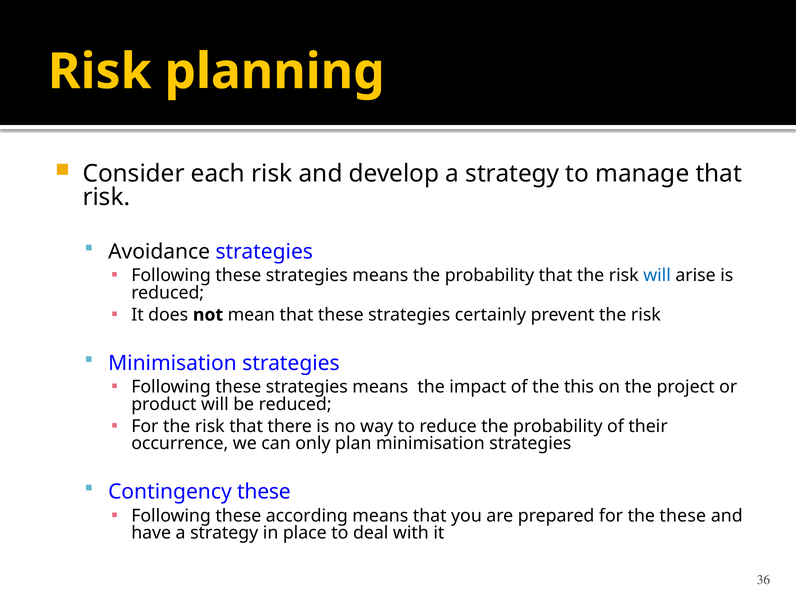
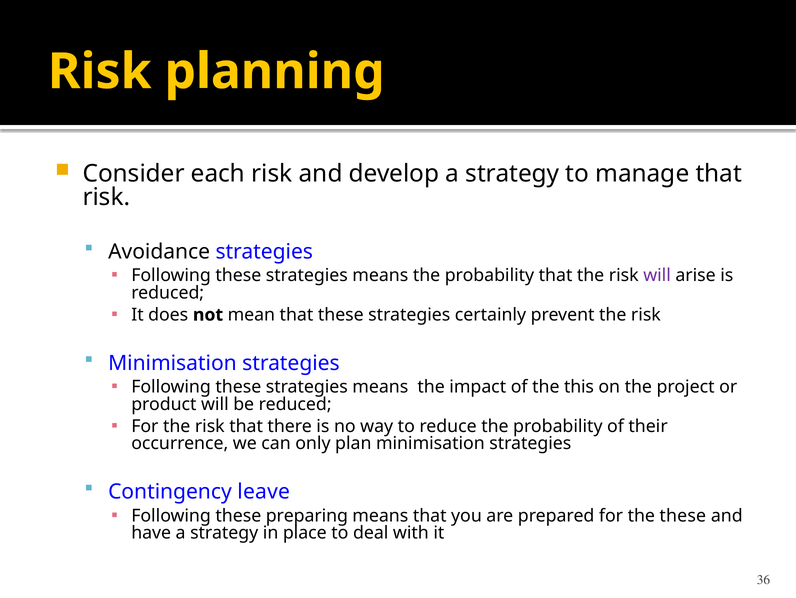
will colour: blue -> purple (657, 275)
Contingency these: these -> leave (264, 491)
according: according -> preparing (307, 515)
